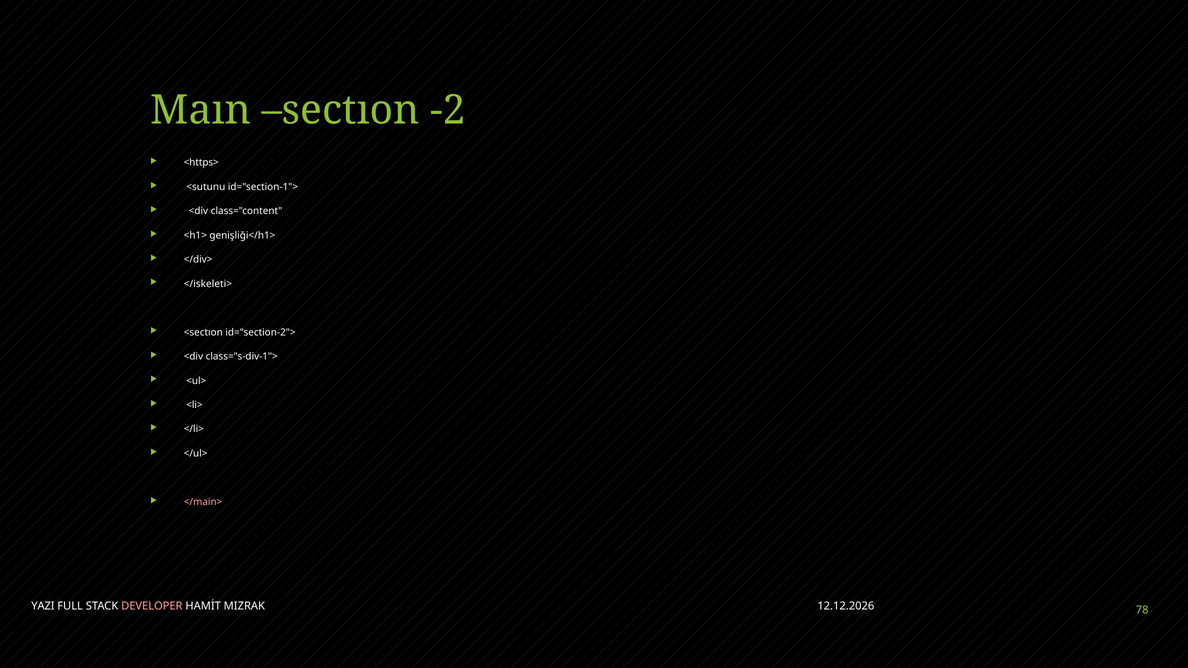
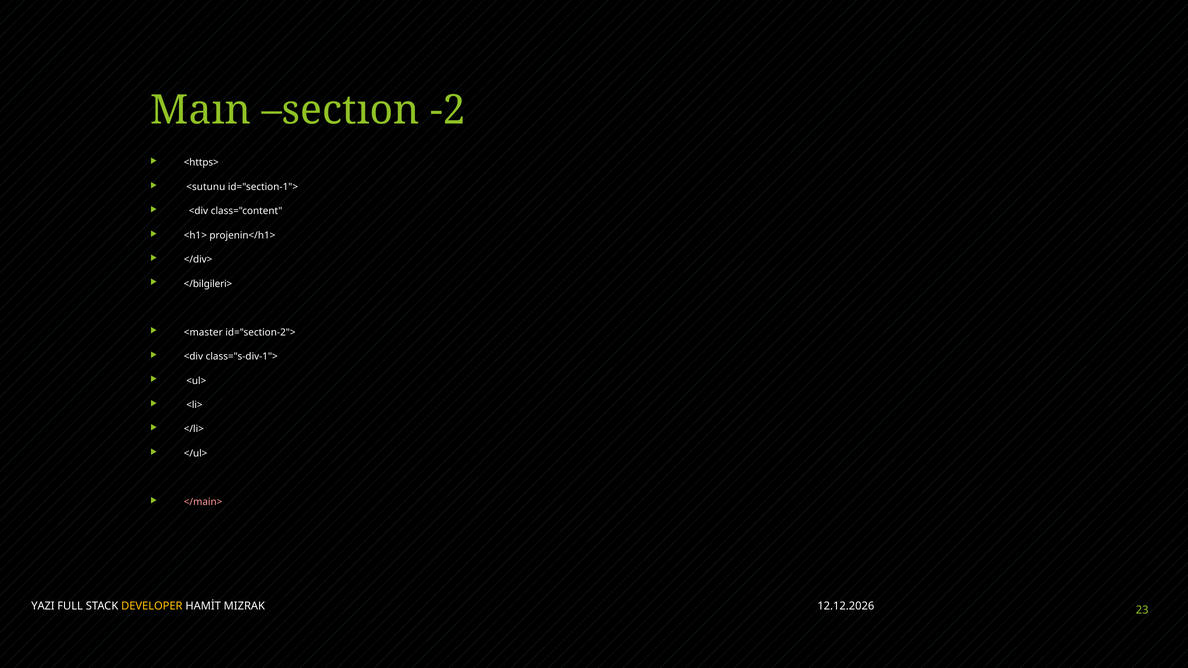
genişliği</h1>: genişliği</h1> -> projenin</h1> (242, 235)
</iskeleti>: </iskeleti> -> </bilgileri> (208, 284)
<sectıon: <sectıon -> <master (203, 332)
DEVELOPER colour: pink -> yellow (152, 606)
78: 78 -> 23 (1142, 610)
